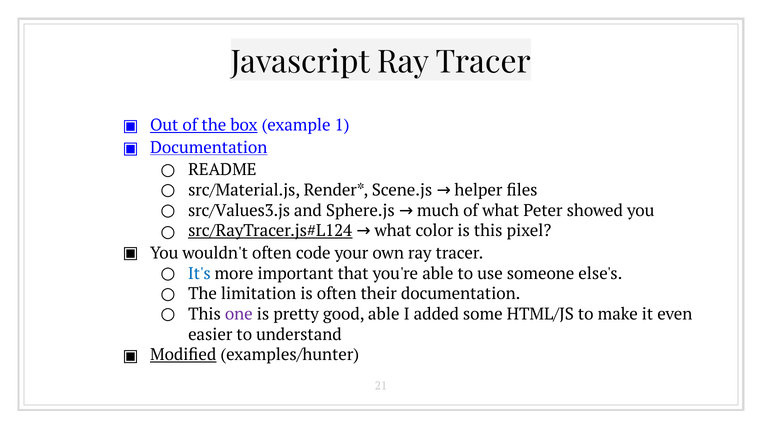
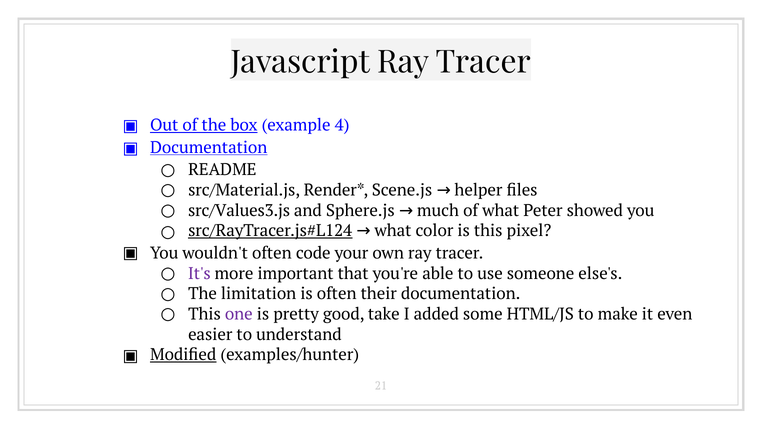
1: 1 -> 4 (342, 125)
It's colour: blue -> purple (199, 273)
good able: able -> take (384, 314)
